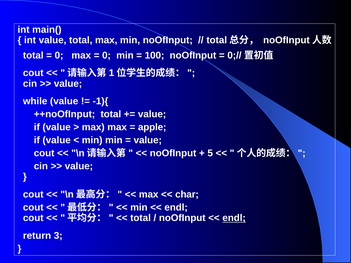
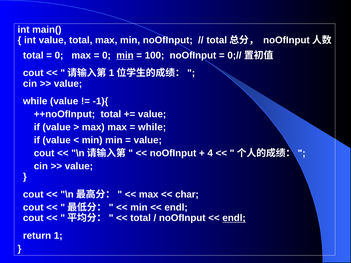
min underline: none -> present (125, 55)
apple: apple -> while (152, 127)
5: 5 -> 4 (210, 153)
3: 3 -> 1 (58, 236)
